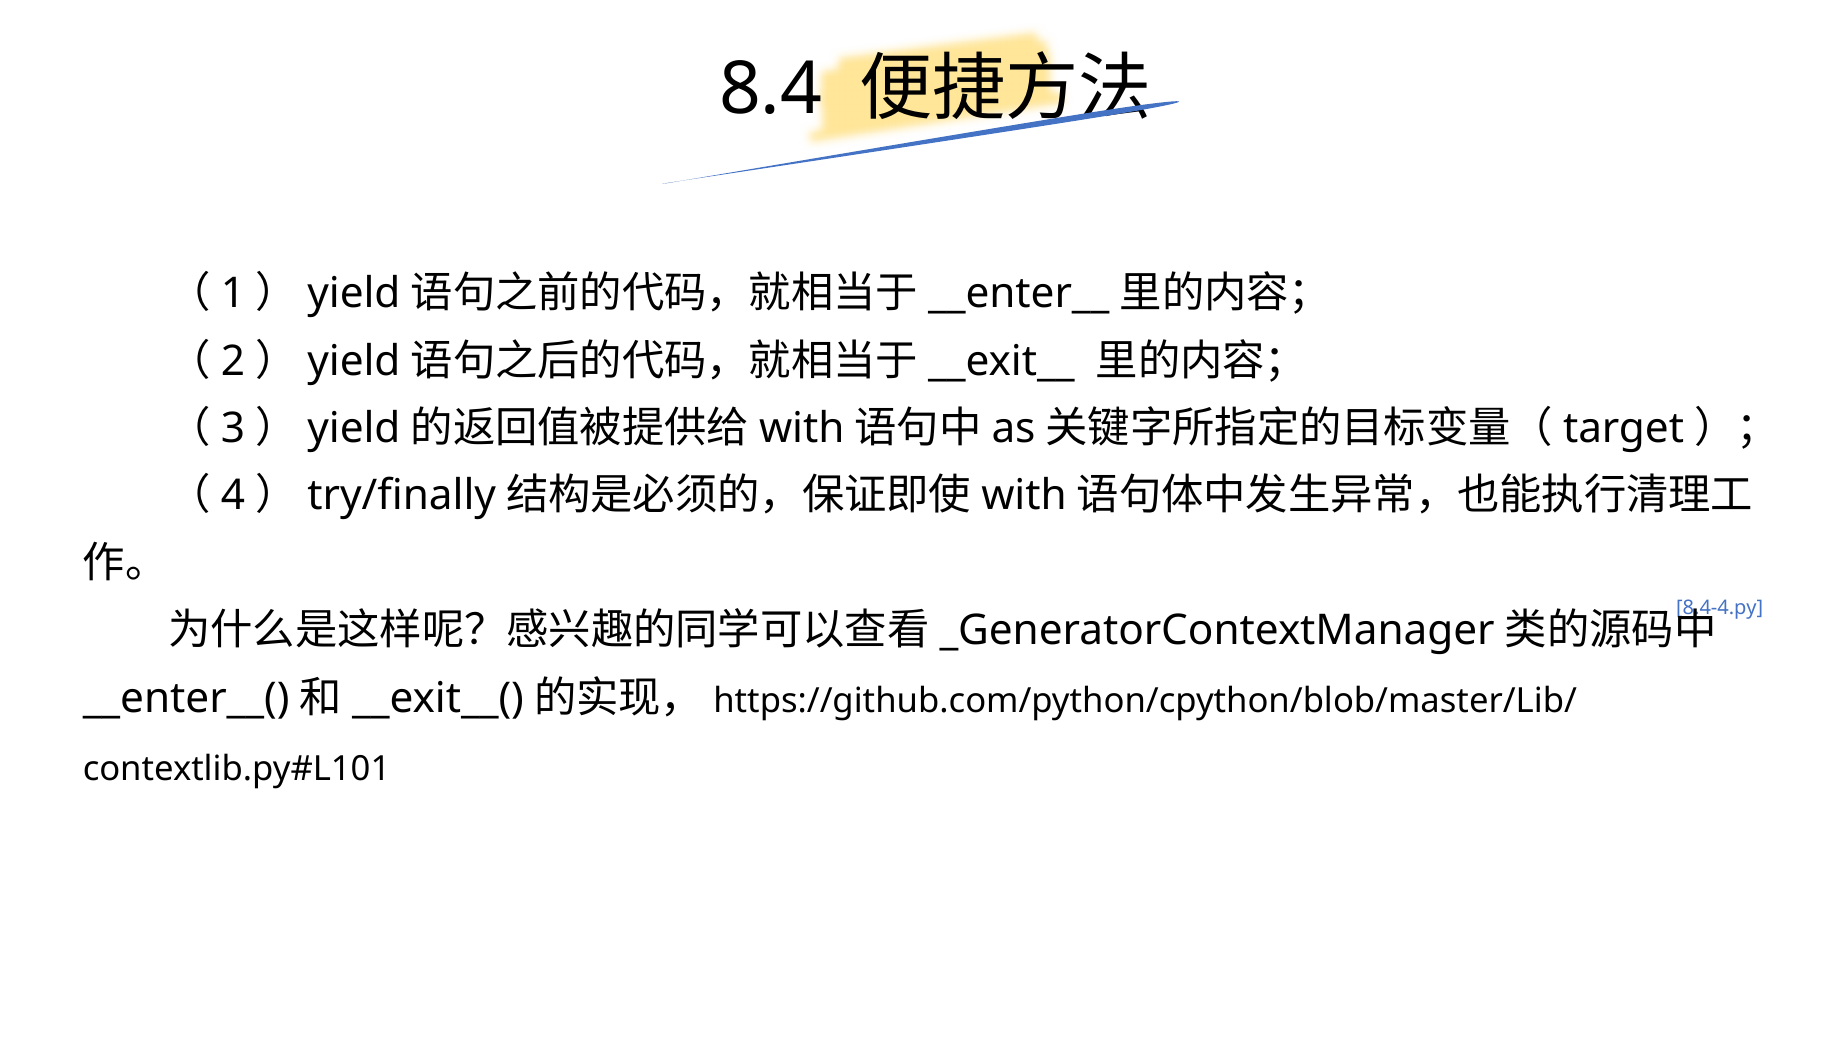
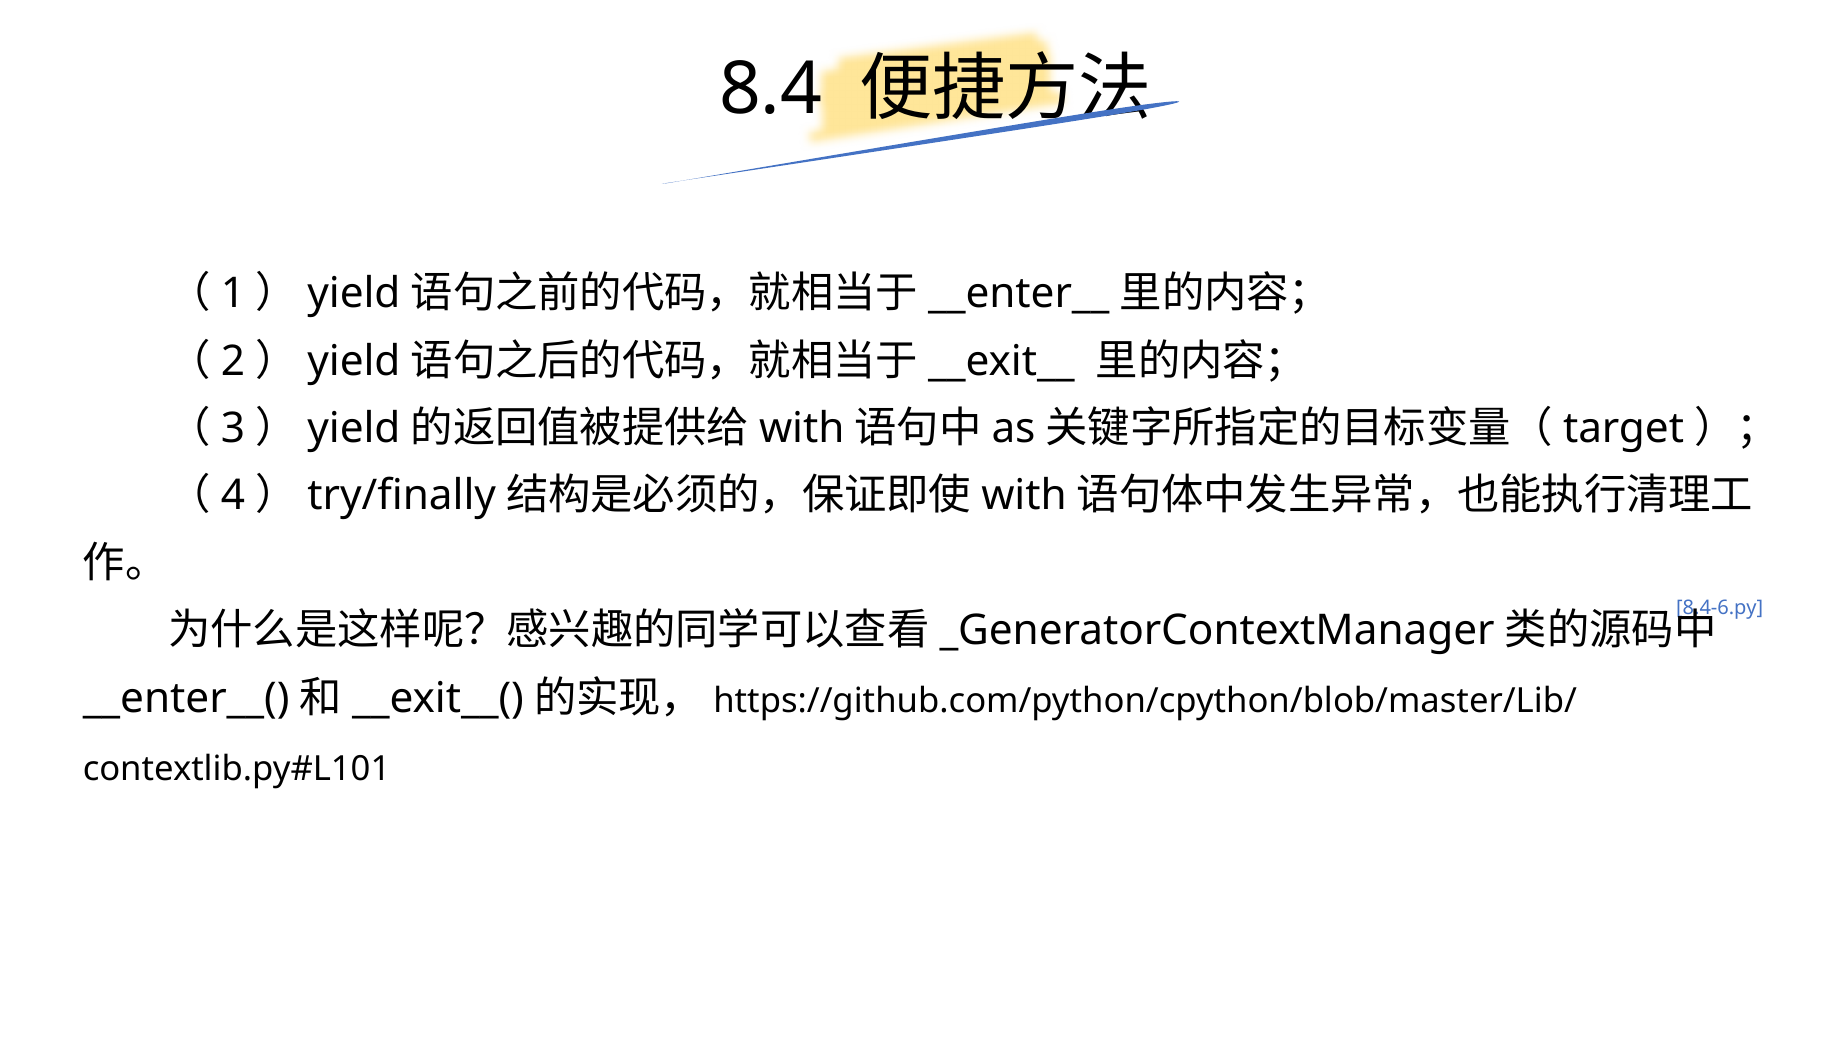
8.4-4.py: 8.4-4.py -> 8.4-6.py (1720, 608)
